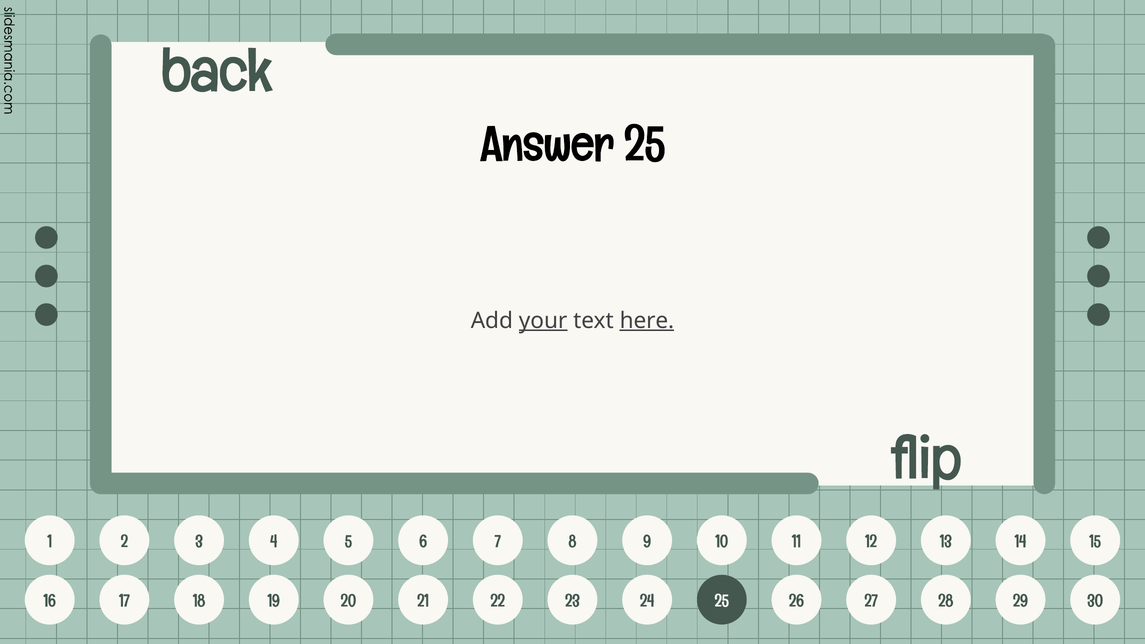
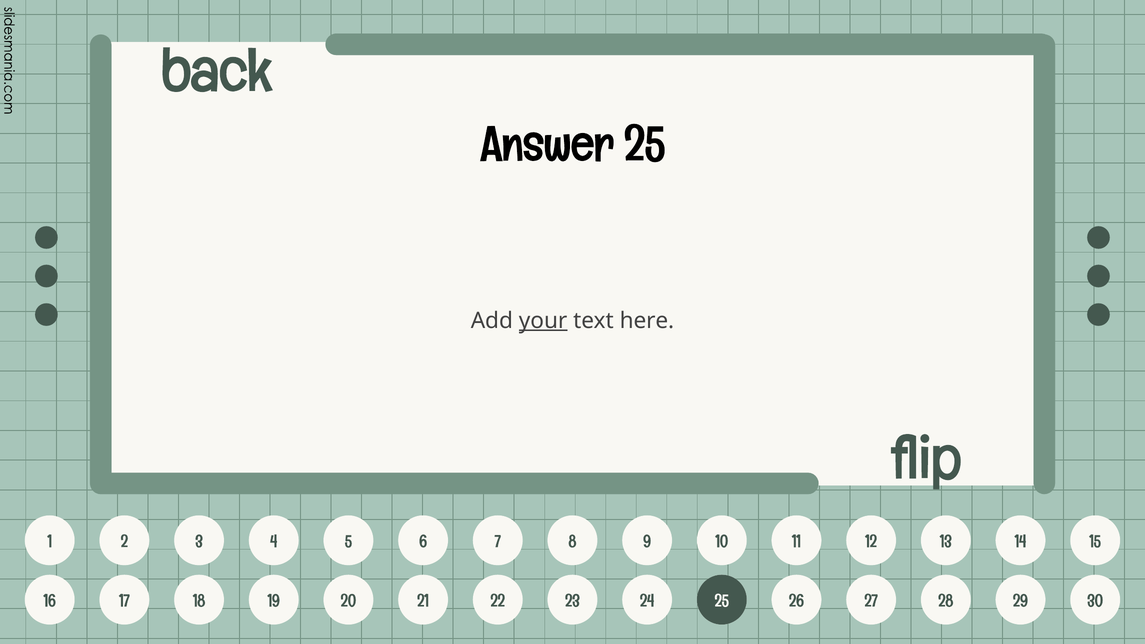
here underline: present -> none (647, 321)
